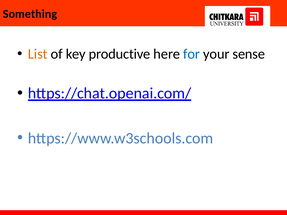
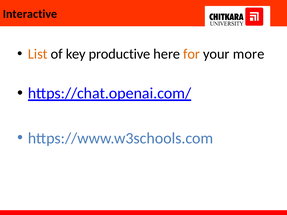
Something: Something -> Interactive (30, 14)
for colour: blue -> orange (192, 54)
sense: sense -> more (249, 54)
